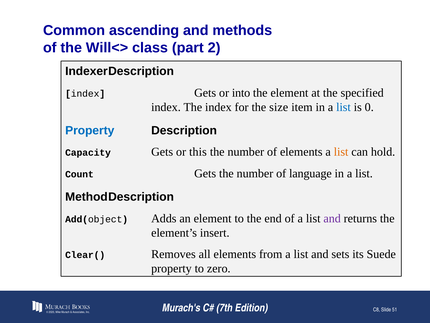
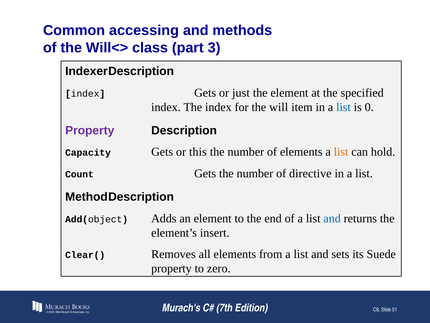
ascending: ascending -> accessing (144, 30)
2: 2 -> 3 (214, 48)
into: into -> just (241, 93)
size: size -> will (279, 107)
Property colour: blue -> purple (90, 130)
language: language -> directive (310, 173)
and colour: purple -> blue (332, 218)
